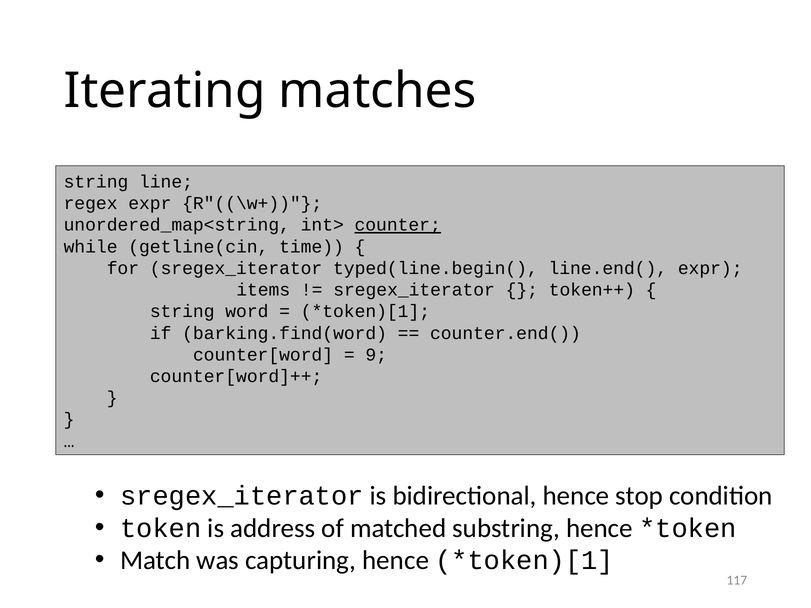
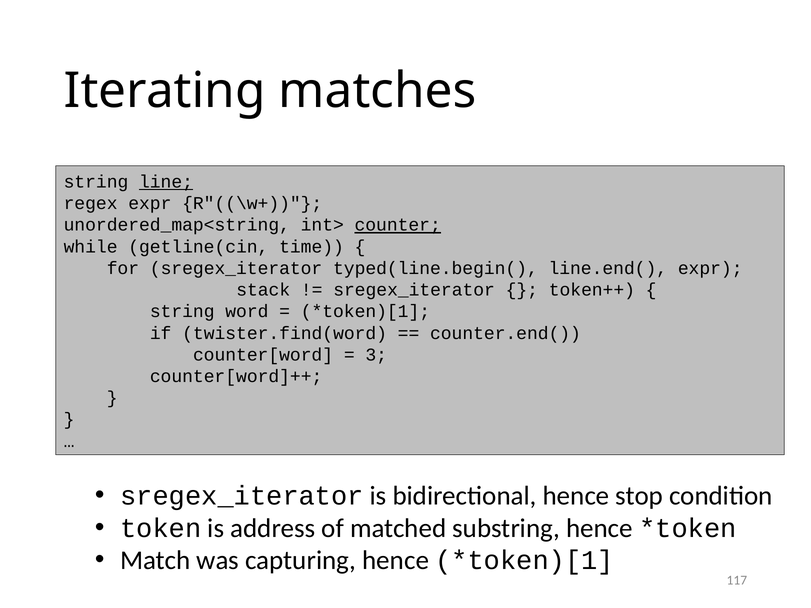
line underline: none -> present (166, 182)
items: items -> stack (263, 290)
barking.find(word: barking.find(word -> twister.find(word (285, 333)
9: 9 -> 3 (376, 355)
